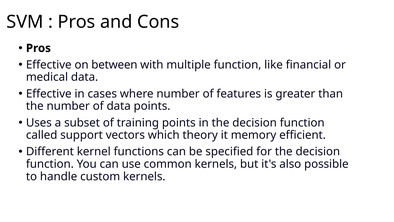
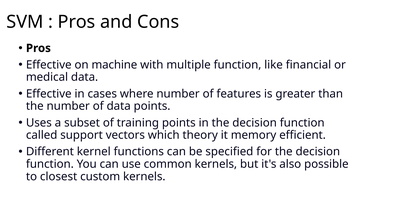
between: between -> machine (114, 65)
handle: handle -> closest (59, 176)
